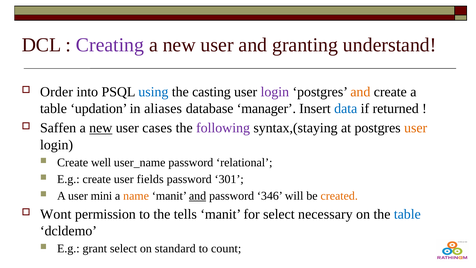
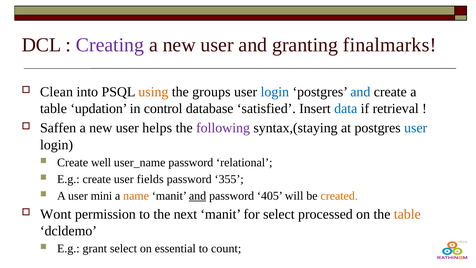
understand: understand -> finalmarks (390, 45)
Order: Order -> Clean (57, 92)
using colour: blue -> orange (153, 92)
casting: casting -> groups (211, 92)
login colour: purple -> blue (275, 92)
and colour: orange -> blue (360, 92)
aliases: aliases -> control (163, 109)
manager: manager -> satisfied (266, 109)
returned: returned -> retrieval (396, 109)
new underline: present -> none (101, 128)
cases: cases -> helps (157, 128)
user colour: orange -> blue (416, 128)
301: 301 -> 355 (229, 179)
346: 346 -> 405 (270, 196)
tells: tells -> next (185, 214)
necessary: necessary -> processed (325, 214)
table colour: blue -> orange (407, 214)
standard: standard -> essential (175, 248)
